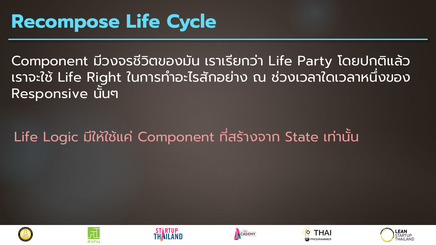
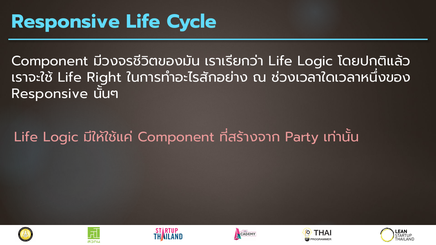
Recompose: Recompose -> Responsive (66, 22)
Party: Party -> Logic (315, 61)
State: State -> Party (302, 137)
